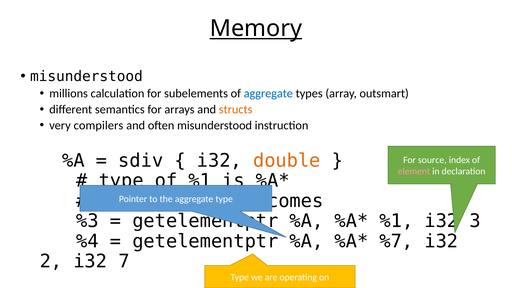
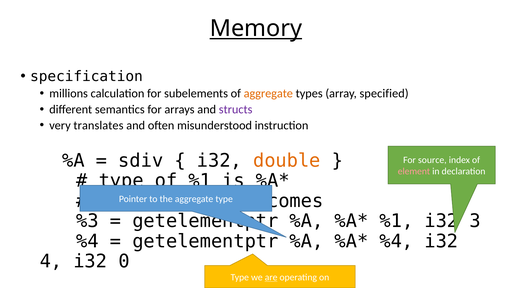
misunderstood: misunderstood -> specification (86, 76)
aggregate colour: blue -> orange (268, 93)
outsmart: outsmart -> specified (384, 93)
structs colour: orange -> purple (236, 109)
compilers: compilers -> translates (98, 125)
%7: %7 -> %4 (396, 241)
2: 2 -> 4 (51, 261)
7: 7 -> 0 (124, 261)
are underline: none -> present (271, 277)
